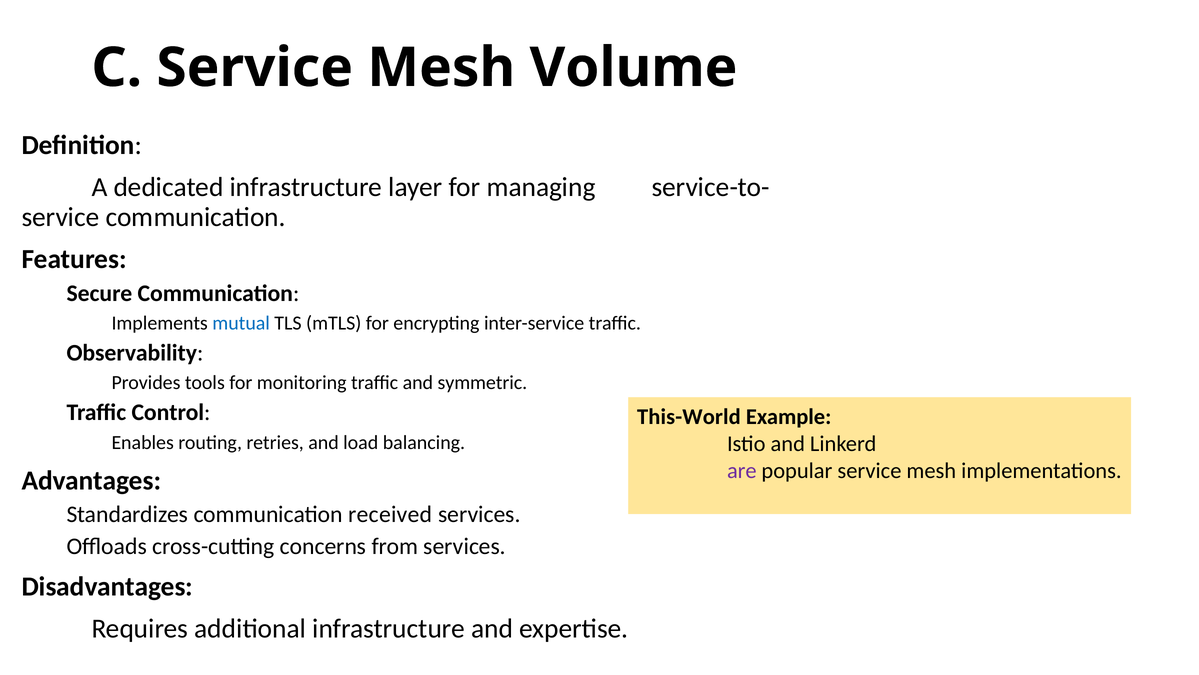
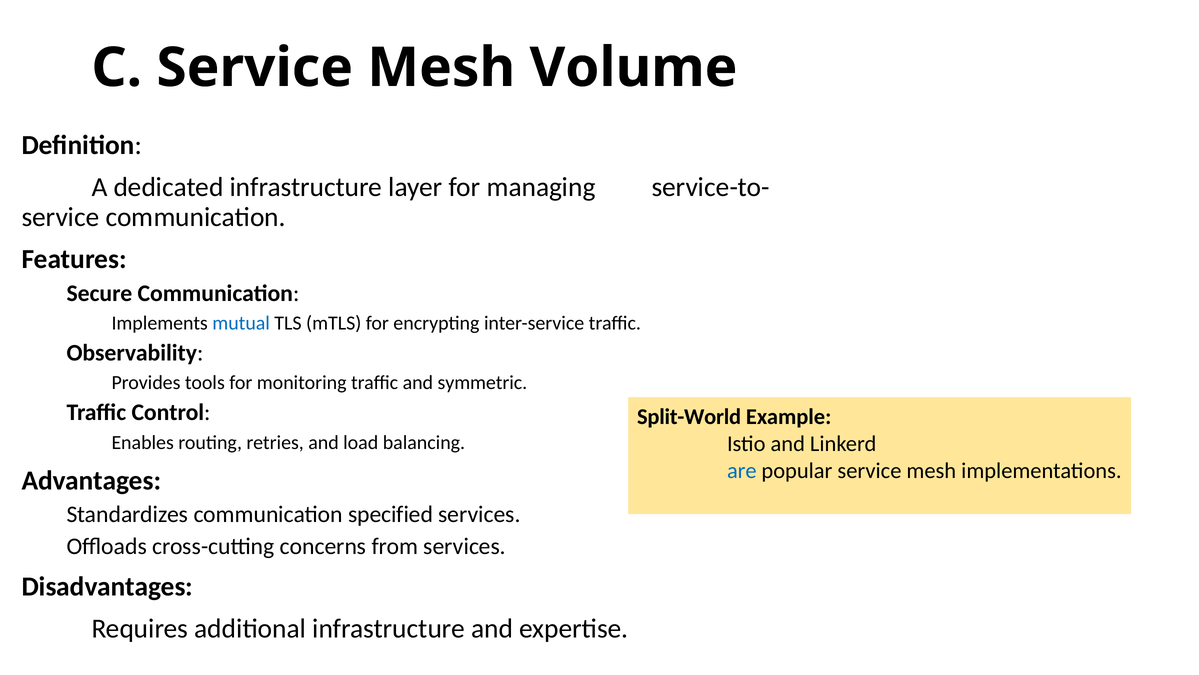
This-World: This-World -> Split-World (689, 416)
are colour: purple -> blue (742, 470)
received: received -> specified (391, 514)
